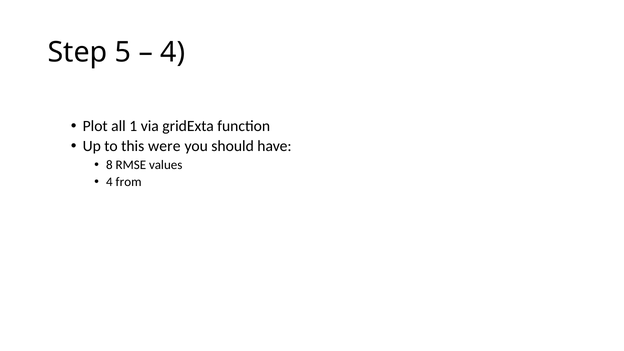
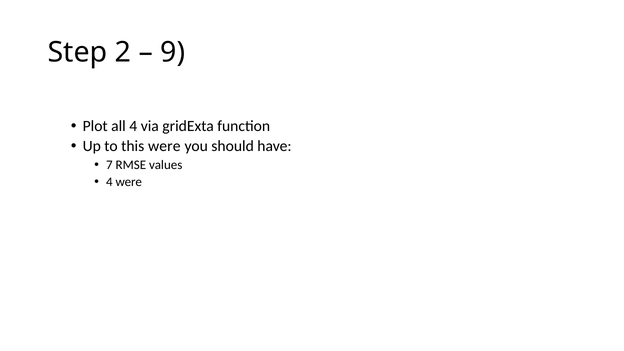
5: 5 -> 2 (123, 52)
4: 4 -> 9 (173, 52)
all 1: 1 -> 4 (133, 126)
8: 8 -> 7 (109, 165)
4 from: from -> were (129, 182)
